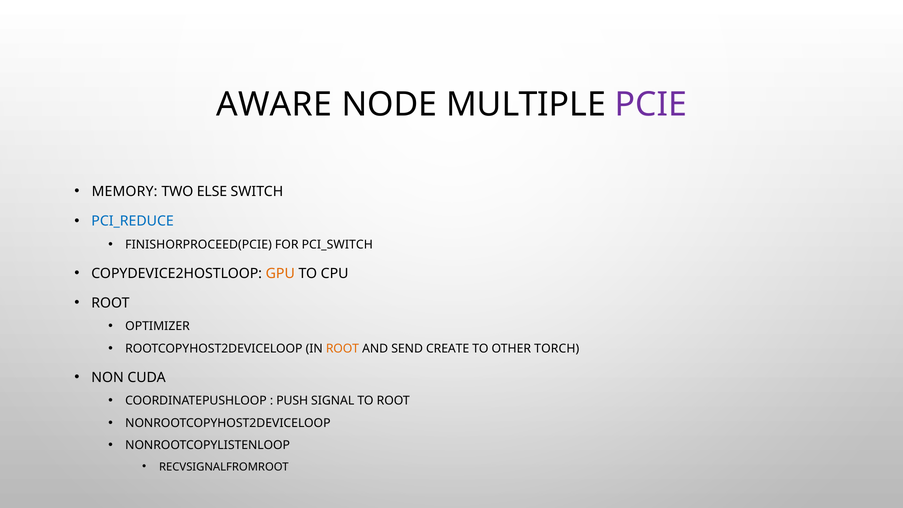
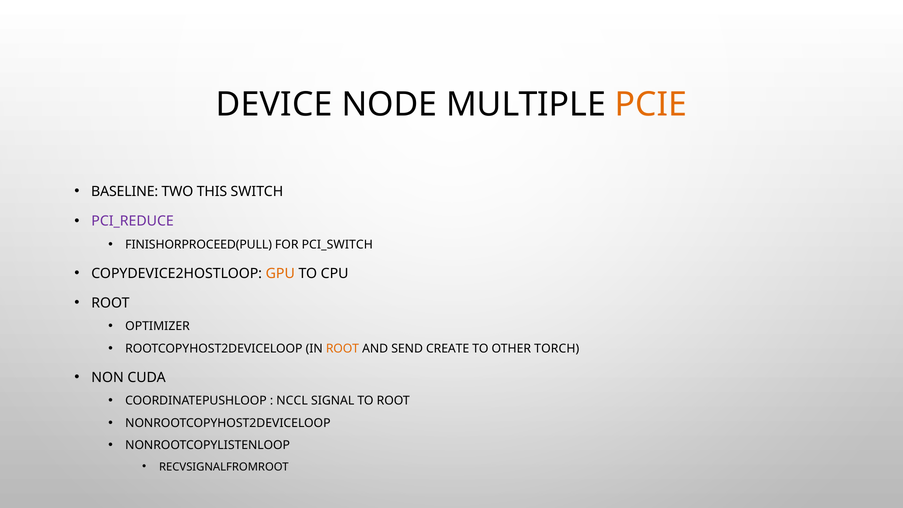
AWARE: AWARE -> DEVICE (274, 105)
PCIE colour: purple -> orange (651, 105)
MEMORY: MEMORY -> BASELINE (125, 192)
ELSE: ELSE -> THIS (212, 192)
PCI_REDUCE colour: blue -> purple (133, 221)
FINISHORPROCEED(PCIE: FINISHORPROCEED(PCIE -> FINISHORPROCEED(PULL (199, 245)
PUSH: PUSH -> NCCL (292, 401)
